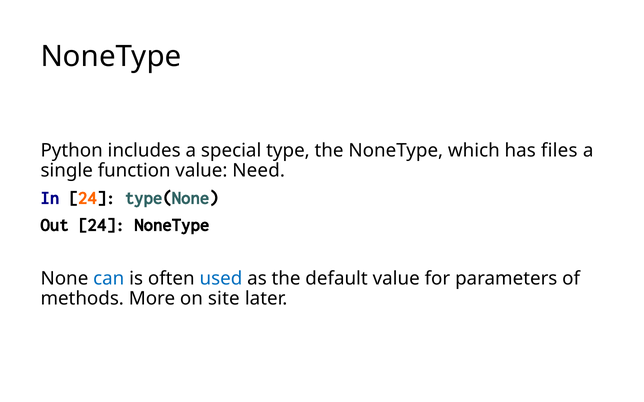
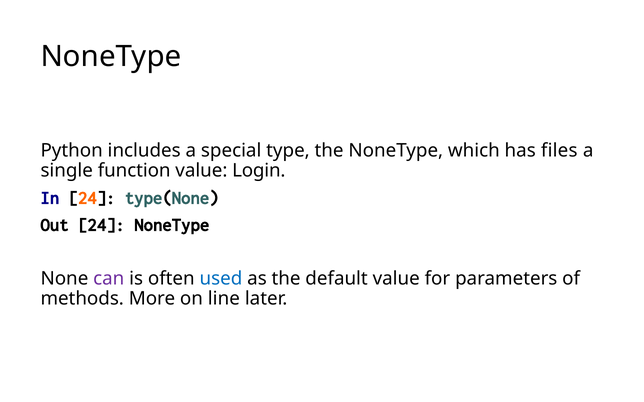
Need: Need -> Login (259, 171)
can colour: blue -> purple (109, 279)
site: site -> line (224, 299)
